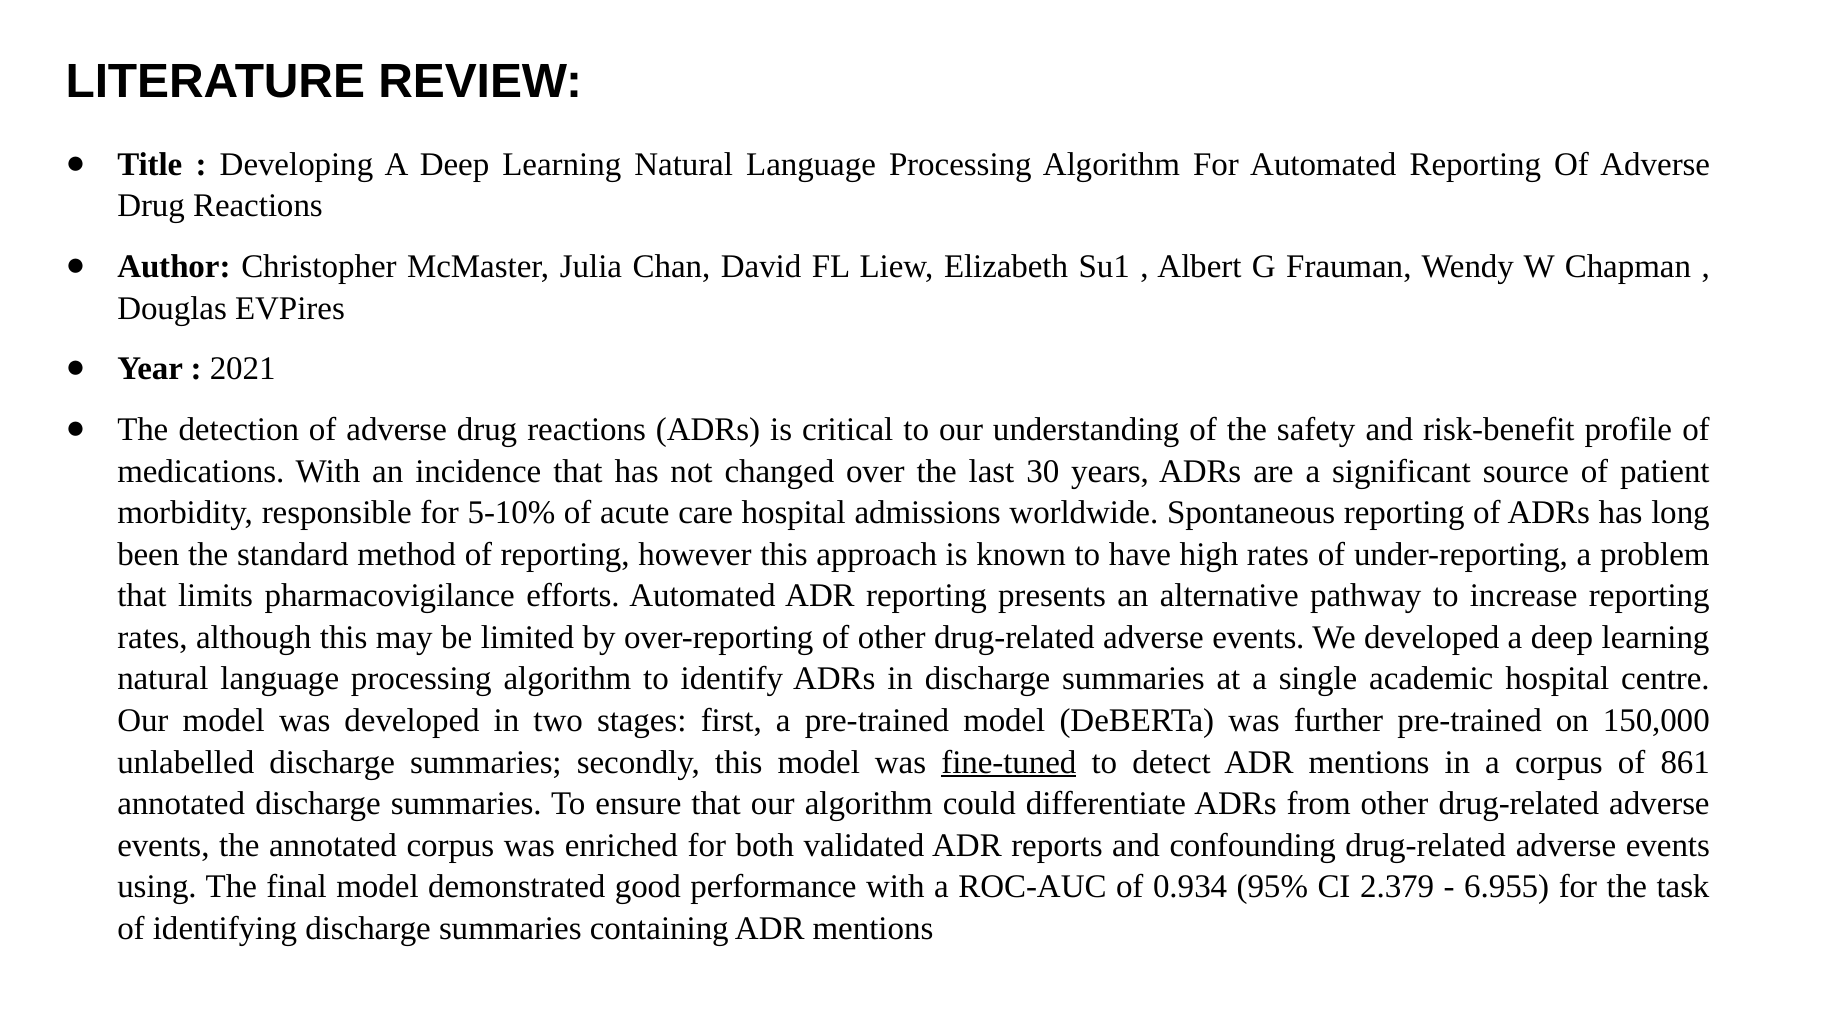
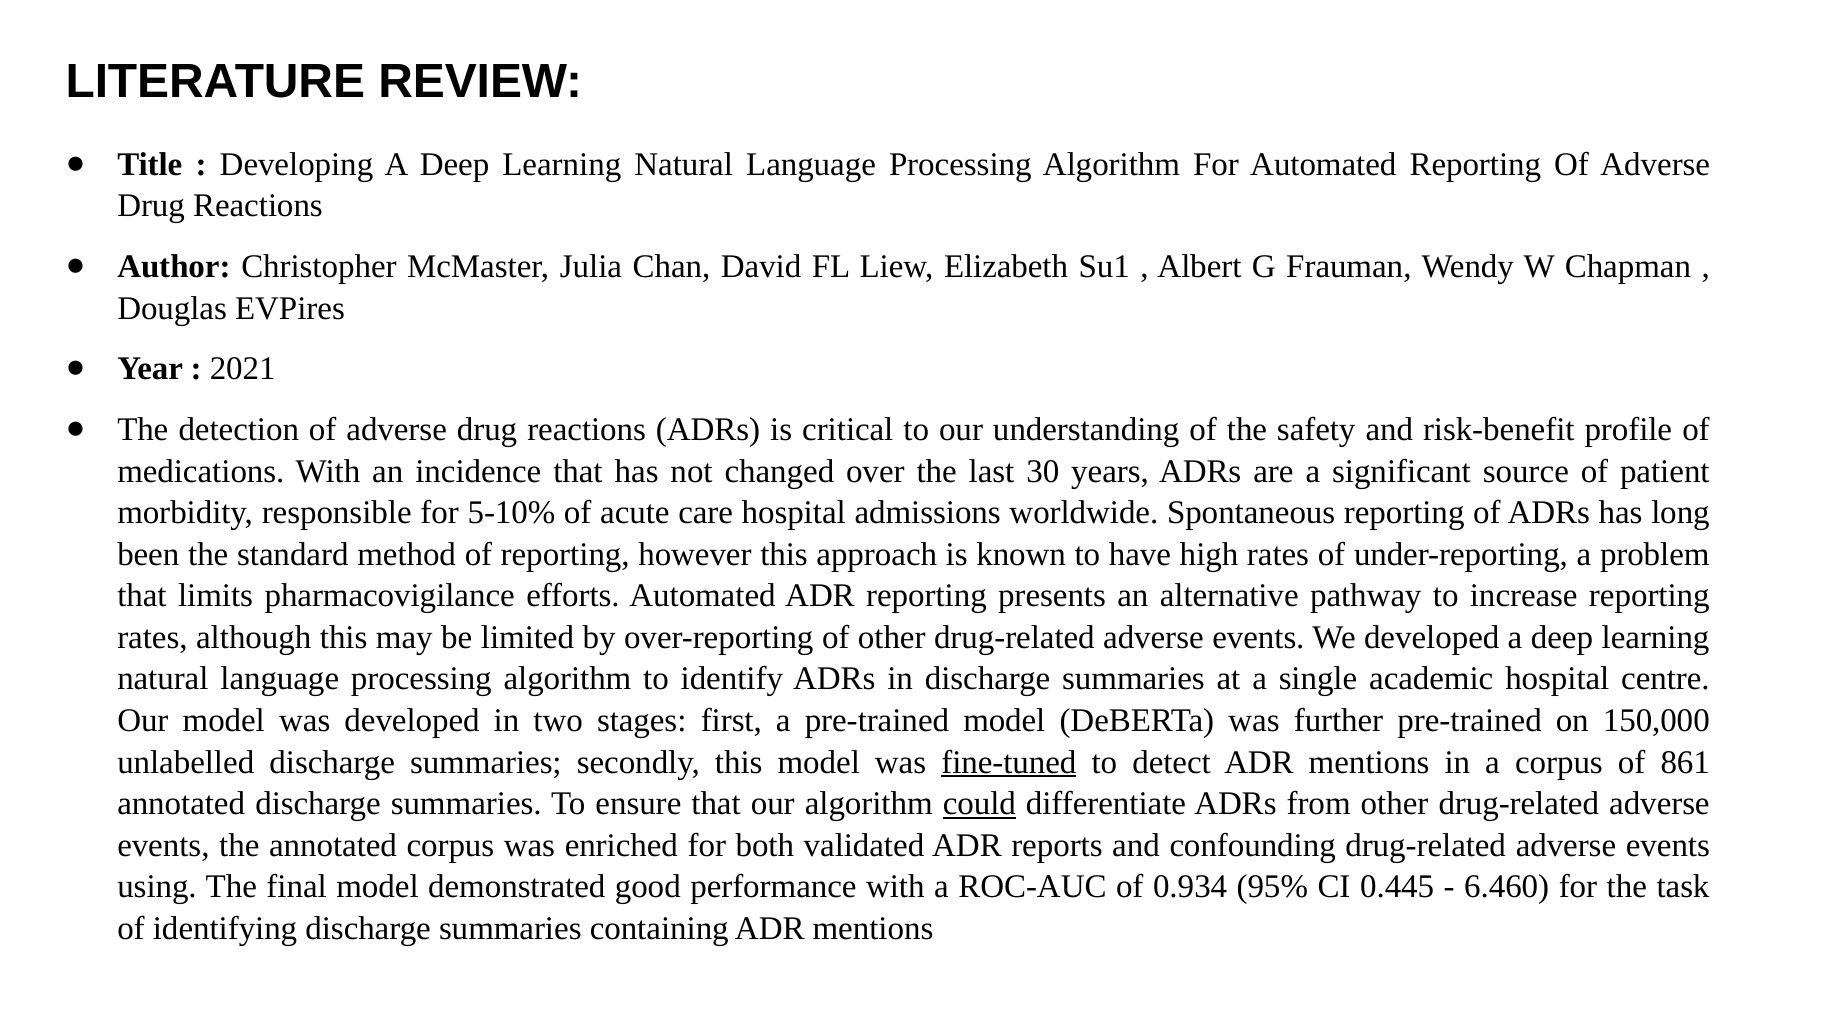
could underline: none -> present (979, 803)
2.379: 2.379 -> 0.445 (1397, 886)
6.955: 6.955 -> 6.460 (1507, 886)
